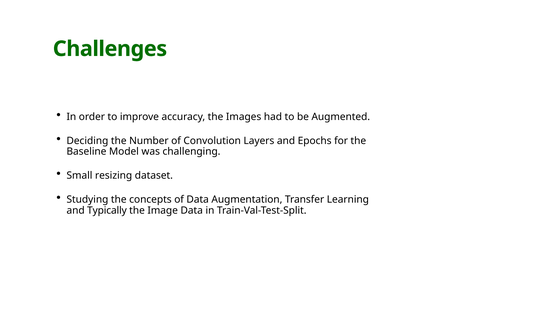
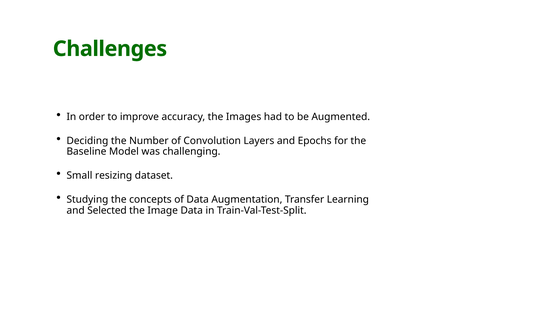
Typically: Typically -> Selected (107, 210)
